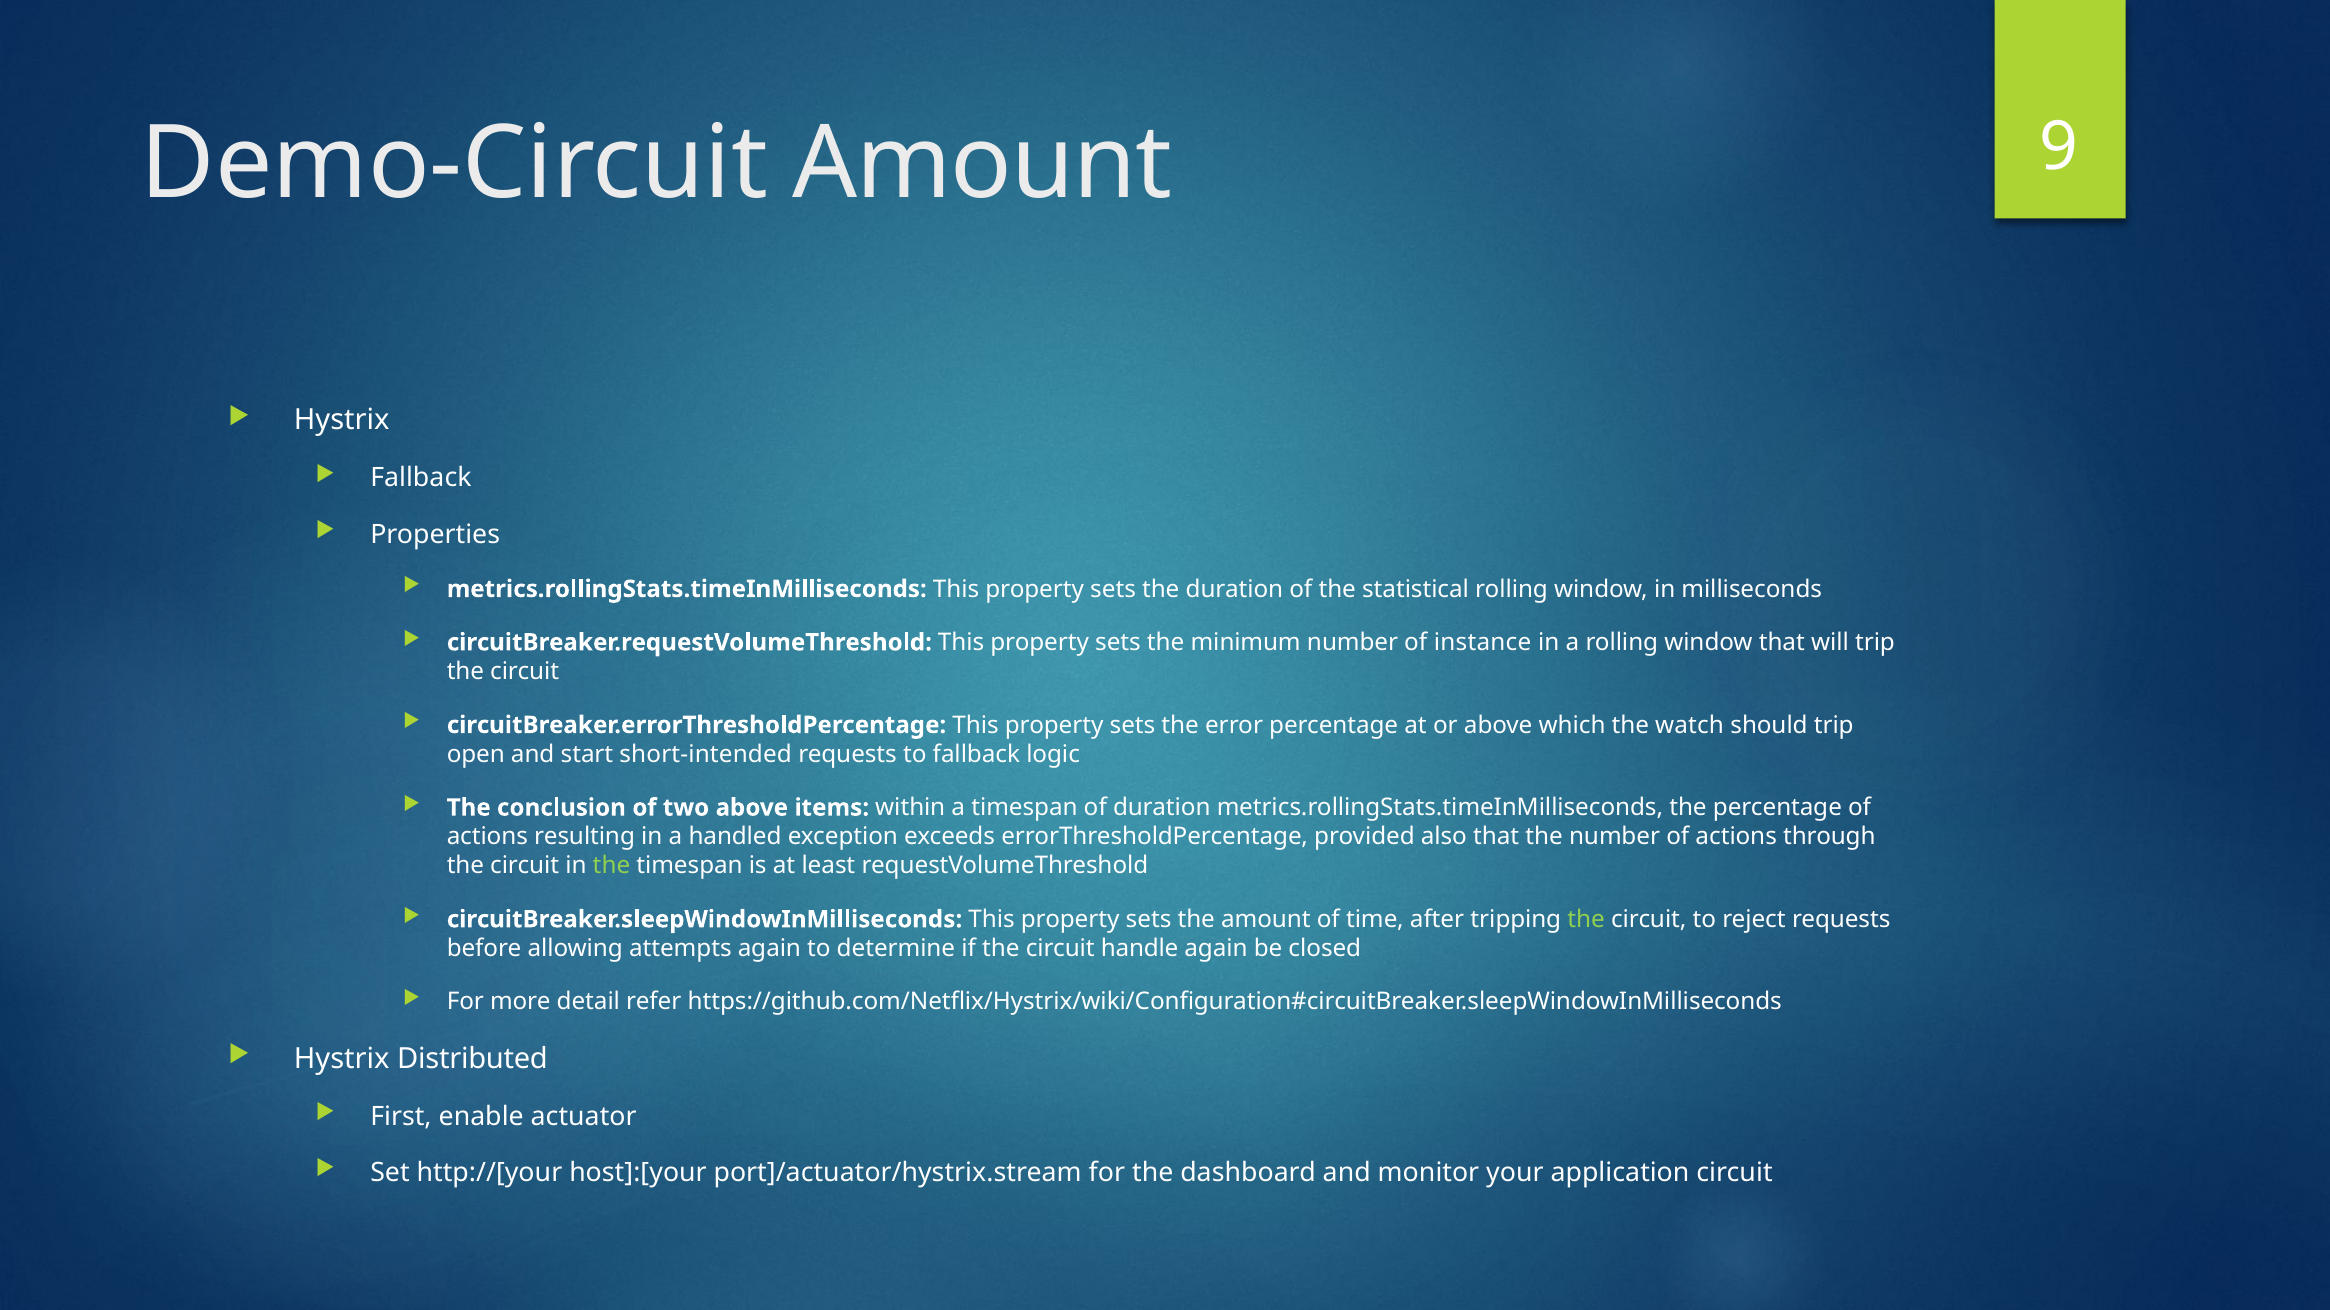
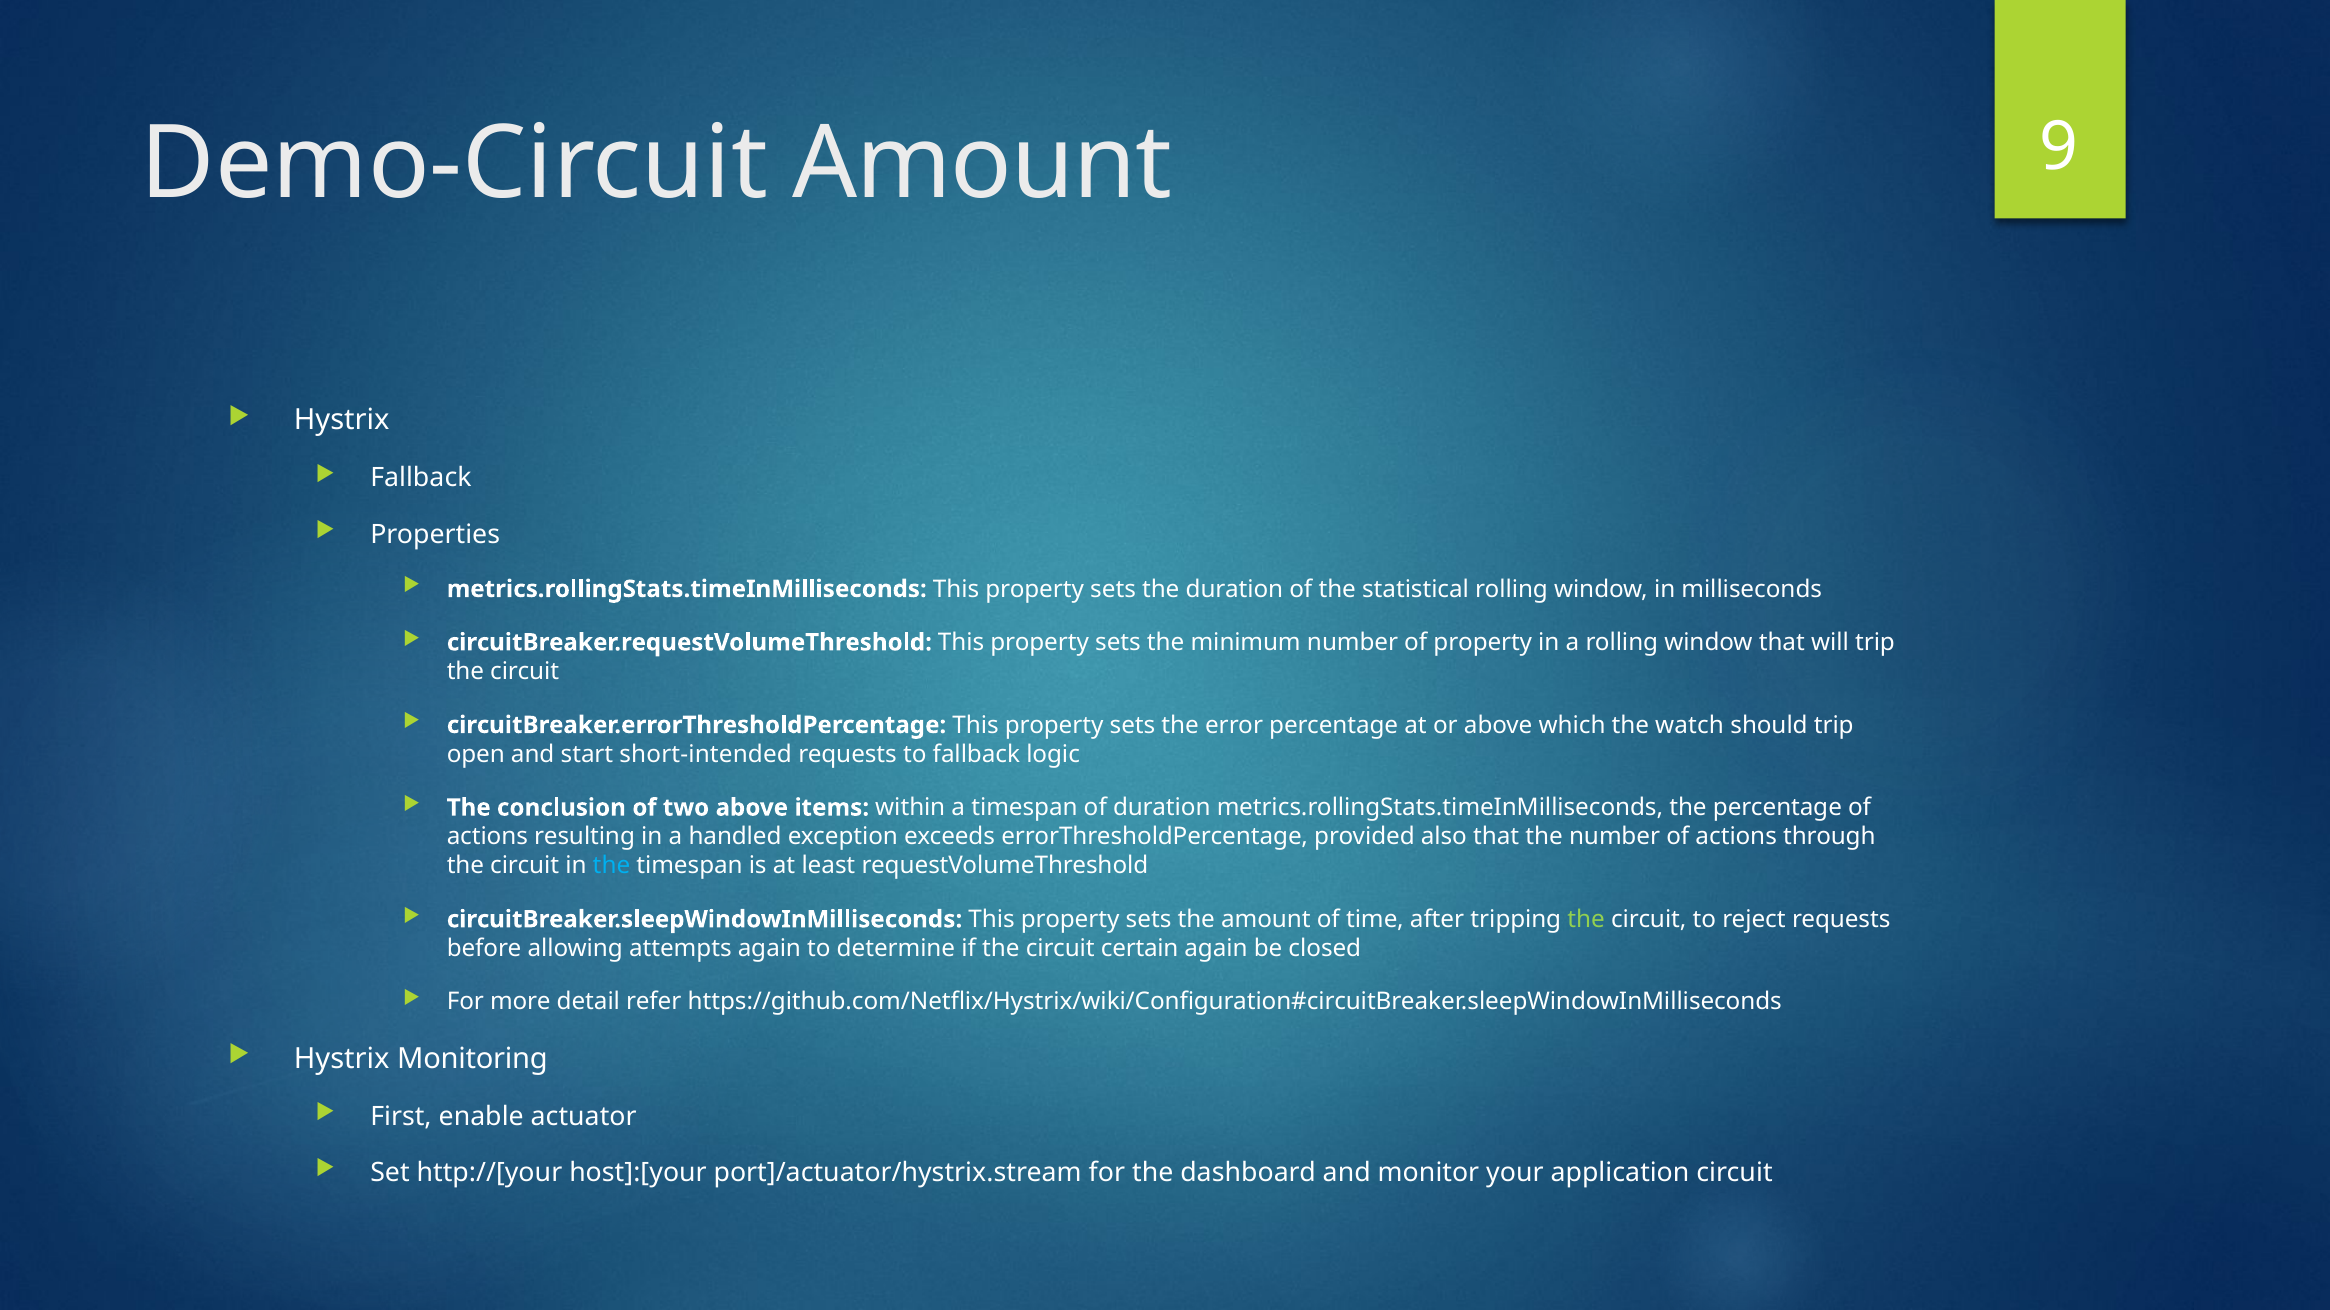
of instance: instance -> property (1483, 643)
the colour: light green -> light blue (611, 866)
handle: handle -> certain (1140, 949)
Distributed: Distributed -> Monitoring (473, 1059)
